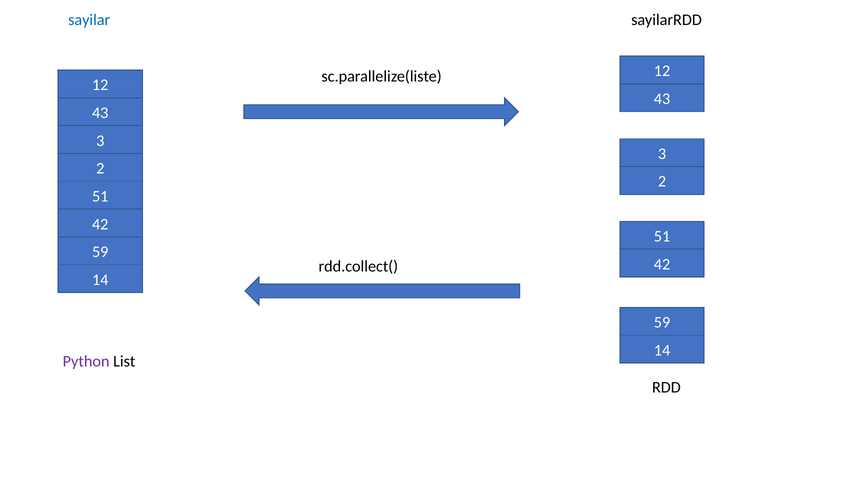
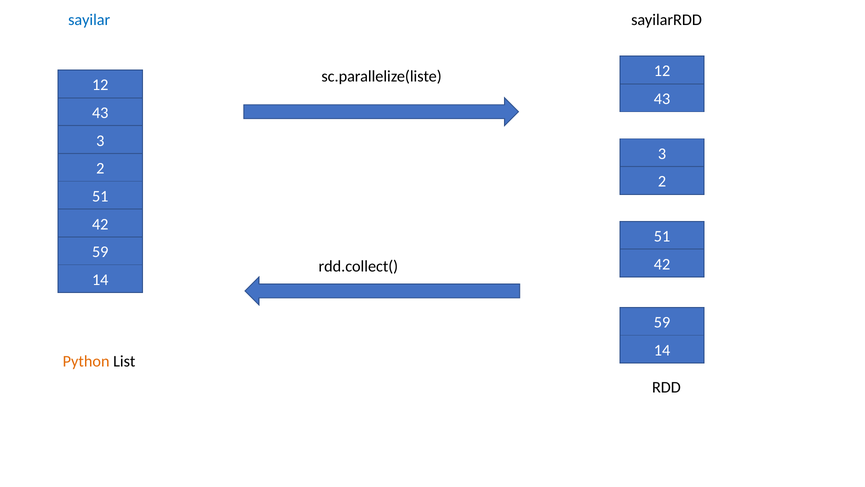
Python colour: purple -> orange (86, 361)
